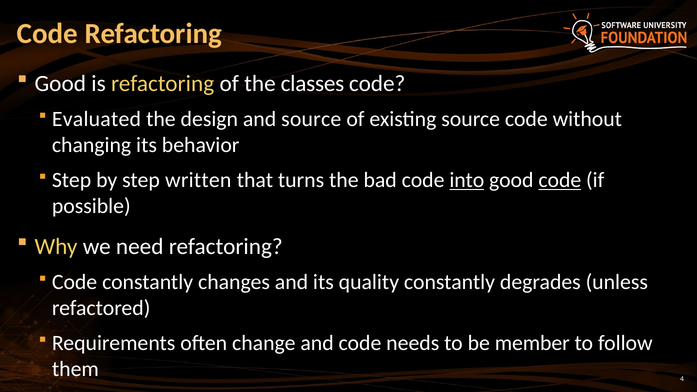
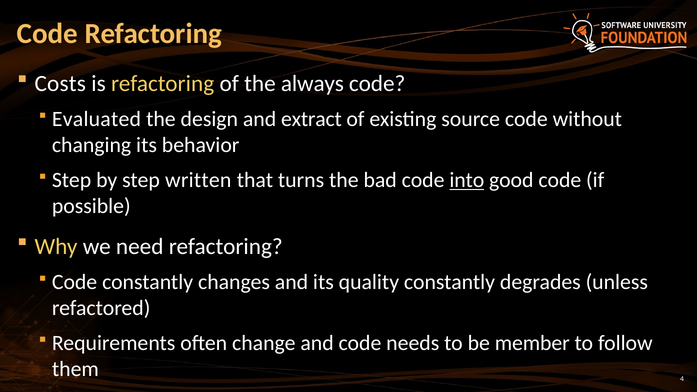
Good: Good -> Costs (60, 83)
classes: classes -> always (312, 83)
and source: source -> extract (311, 119)
code underline: present -> none (560, 180)
